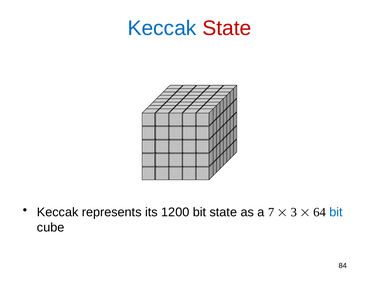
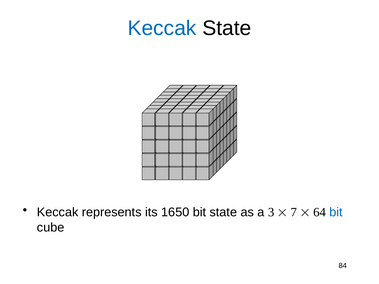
State colour: red -> black (227, 28)
1200: 1200 -> 1650 (175, 213)
7: 7 -> 3 (271, 213)
3: 3 -> 7 (294, 213)
